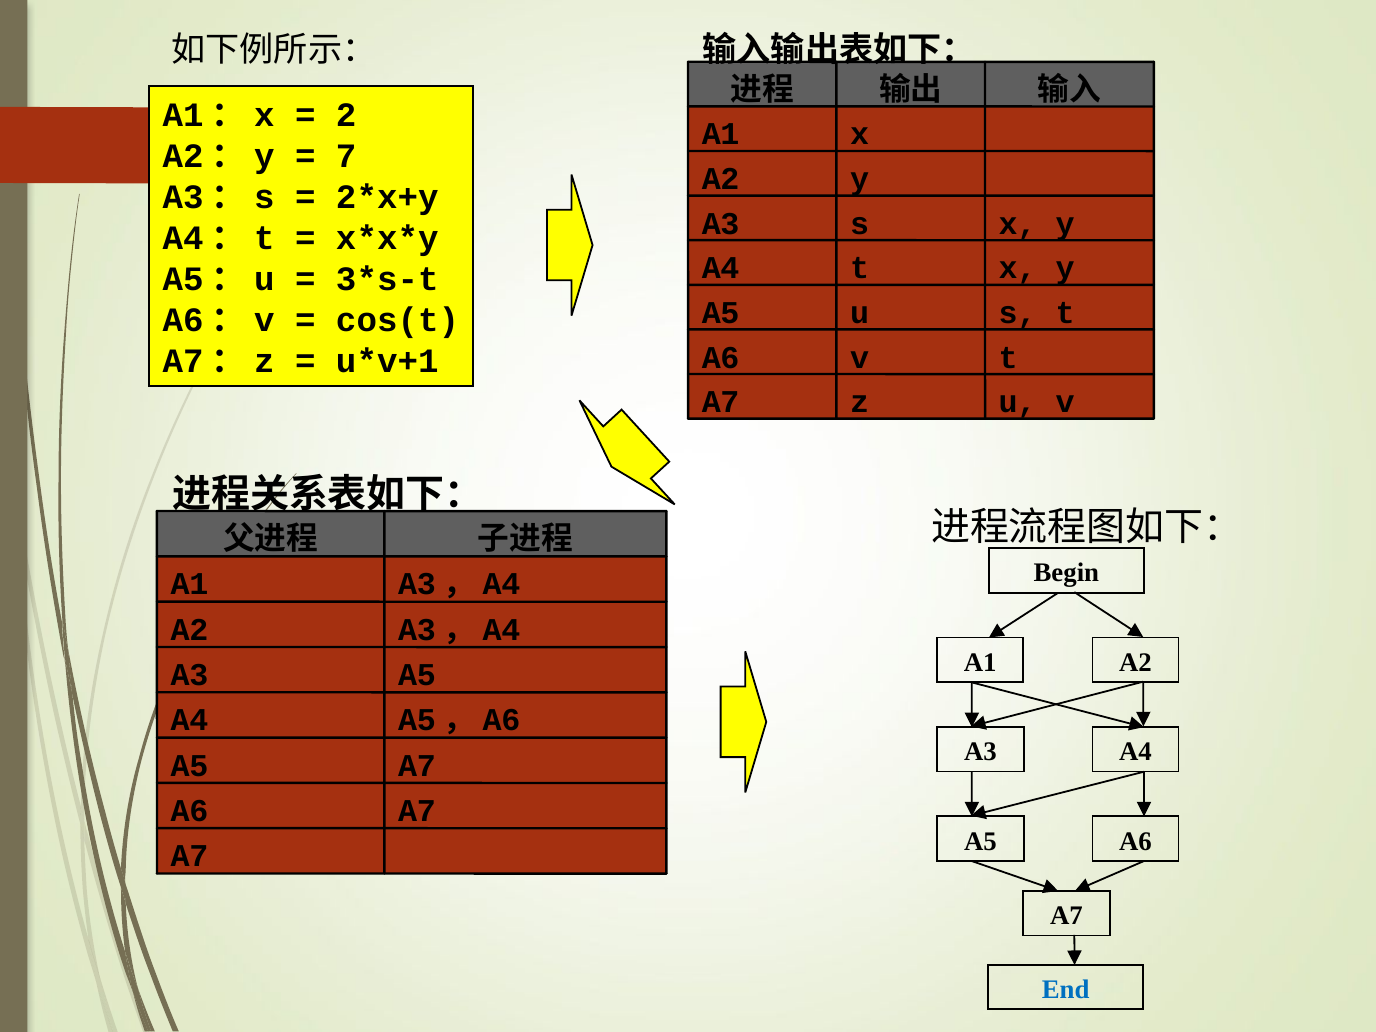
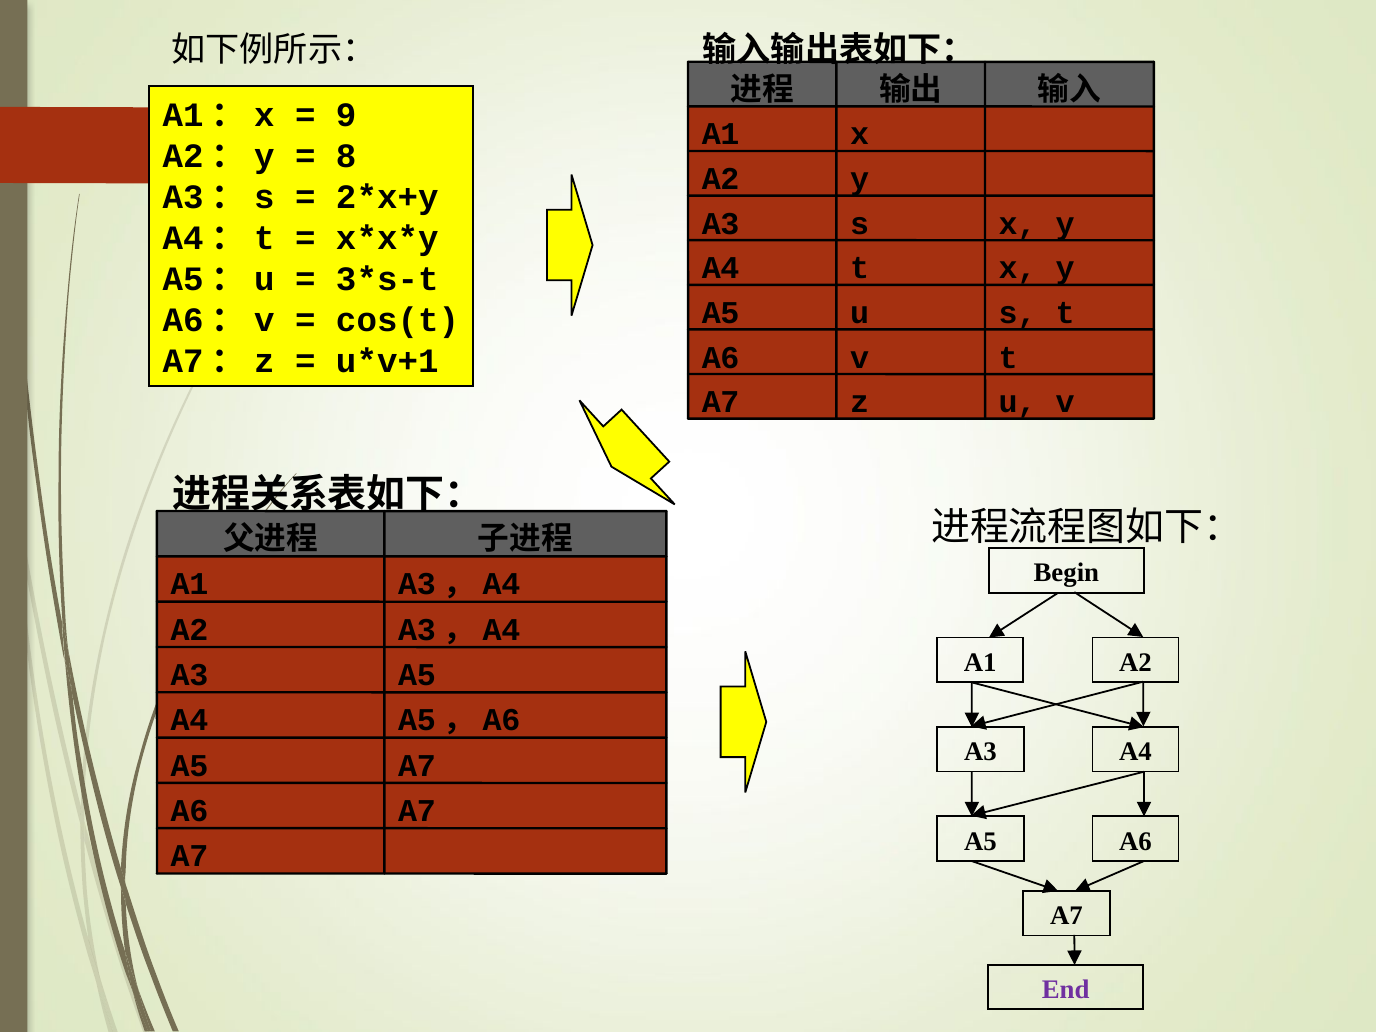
2: 2 -> 9 (346, 115)
7: 7 -> 8 (346, 156)
End colour: blue -> purple (1066, 990)
